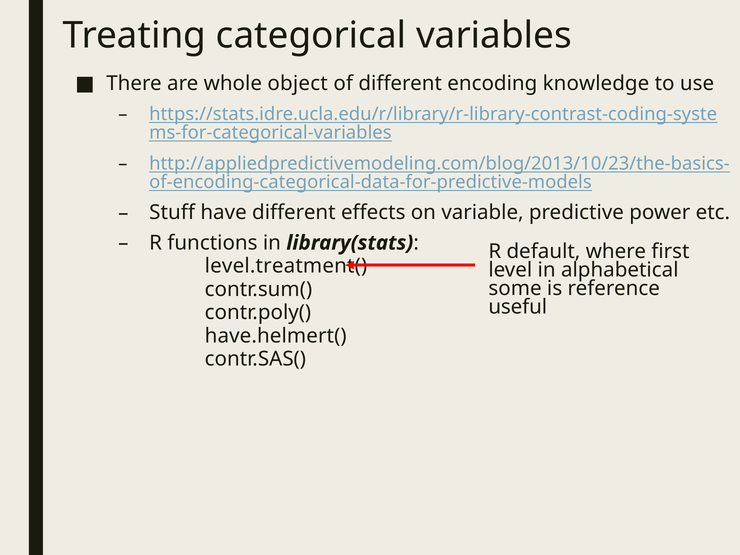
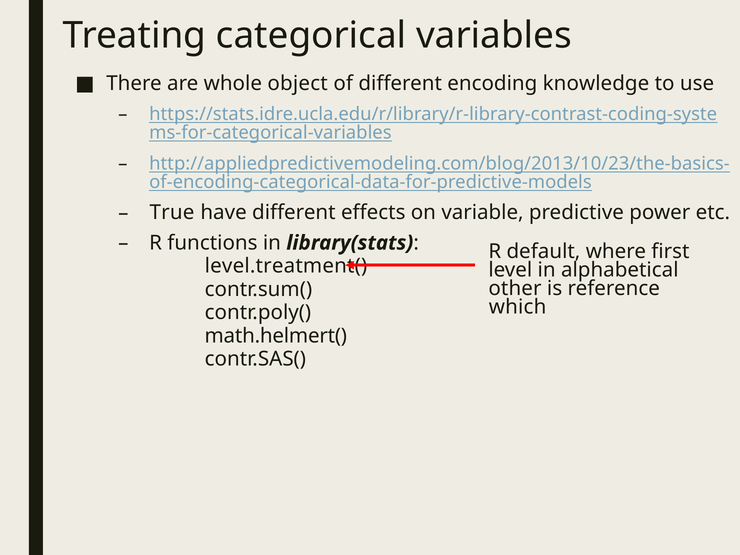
Stuff: Stuff -> True (172, 212)
some: some -> other (515, 289)
useful: useful -> which (518, 307)
have.helmert(: have.helmert( -> math.helmert( (276, 336)
